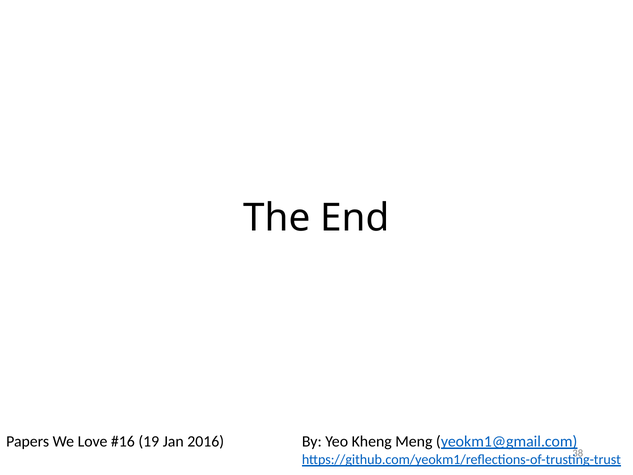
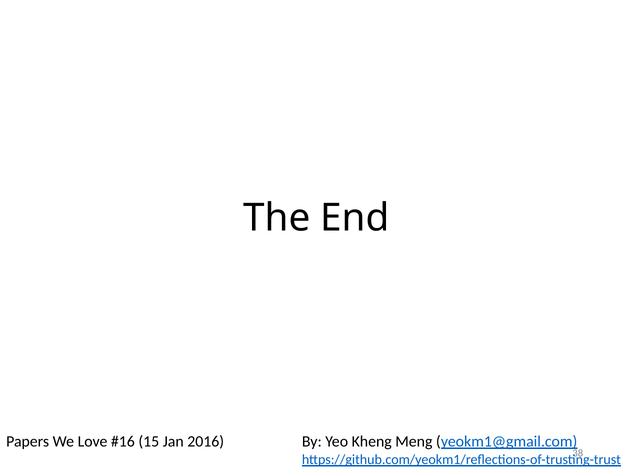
19: 19 -> 15 (149, 441)
